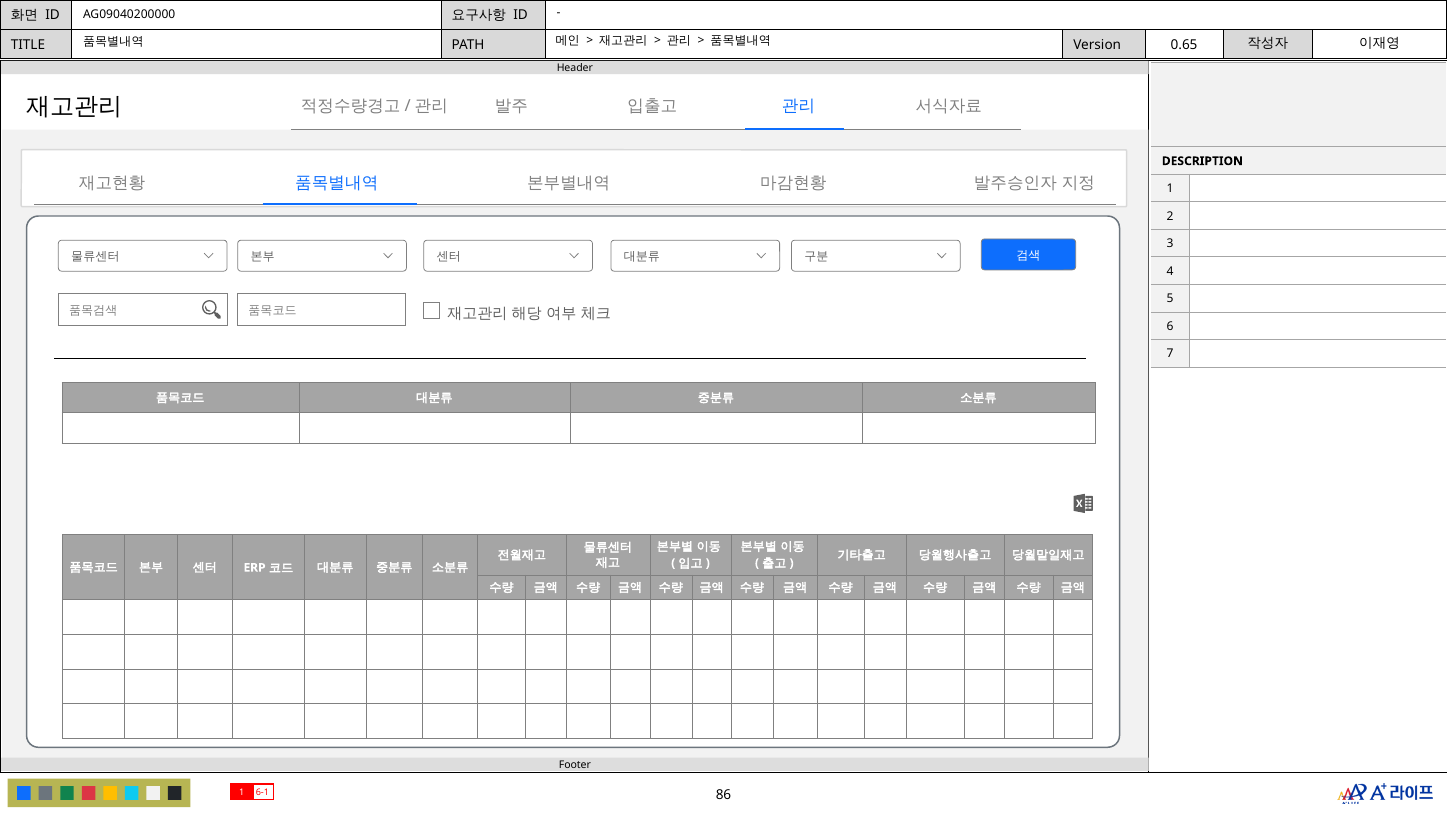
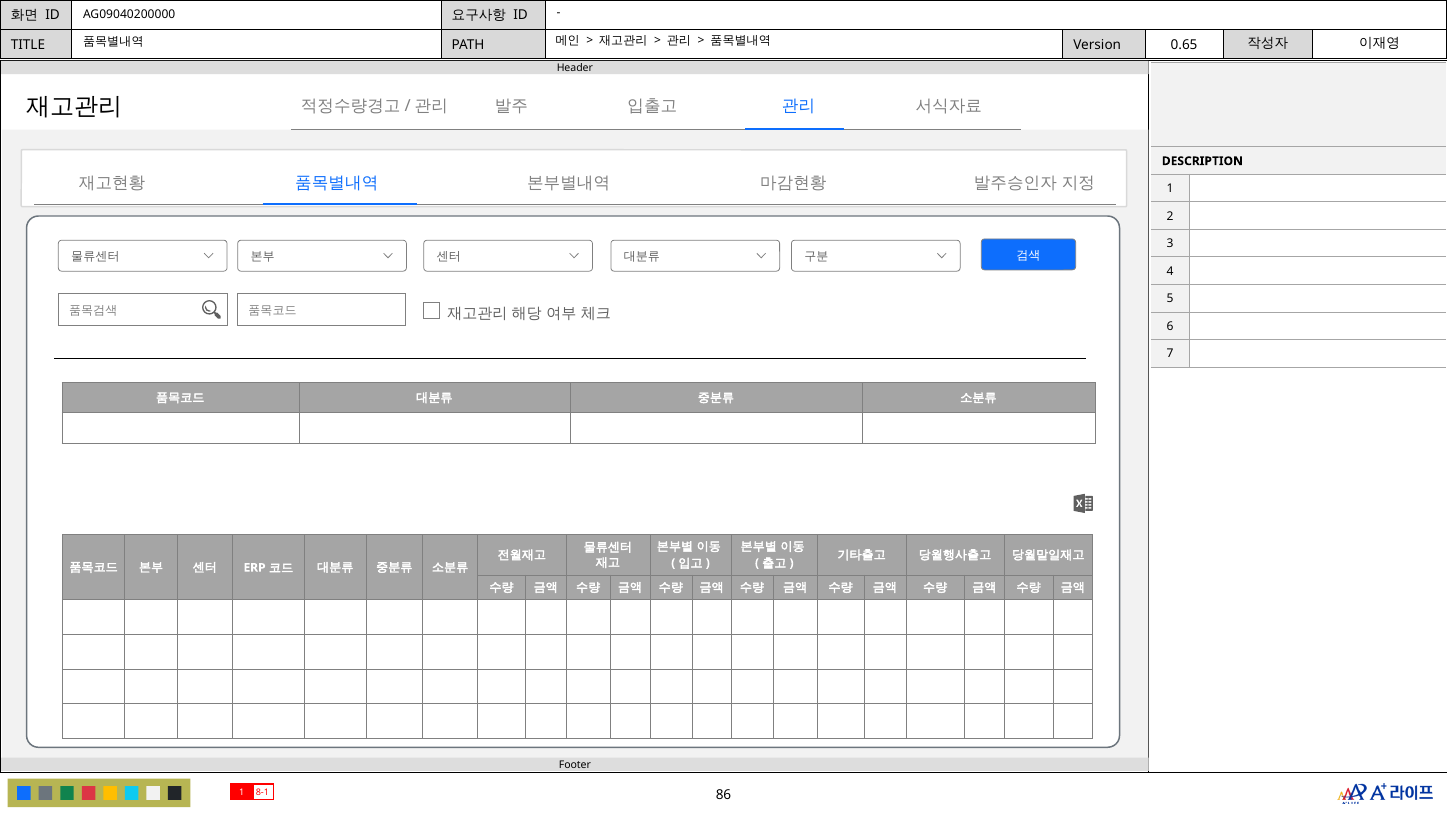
6-1: 6-1 -> 8-1 (262, 792)
